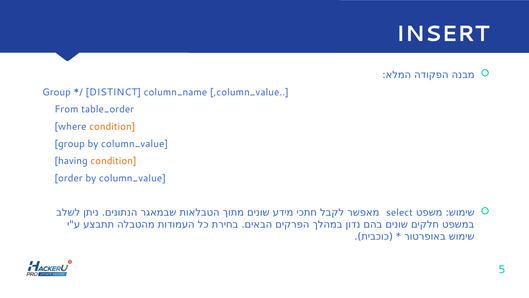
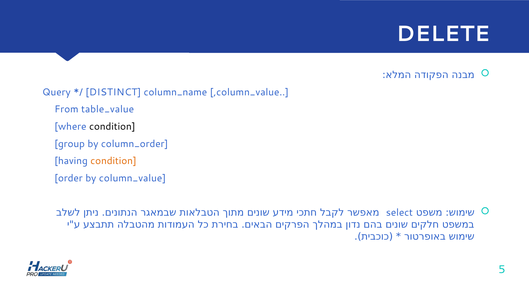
INSERT: INSERT -> DELETE (443, 34)
Group: Group -> Query (56, 92)
table_order: table_order -> table_value (108, 109)
condition colour: orange -> black (112, 126)
group by column_value: column_value -> column_order (135, 144)
